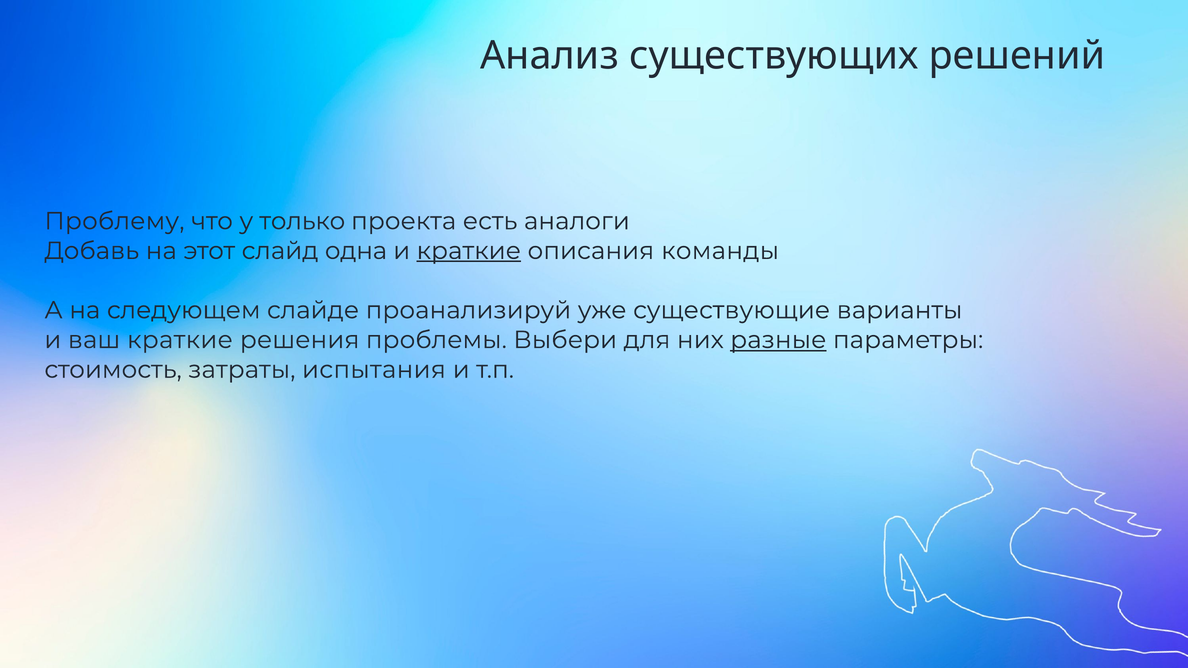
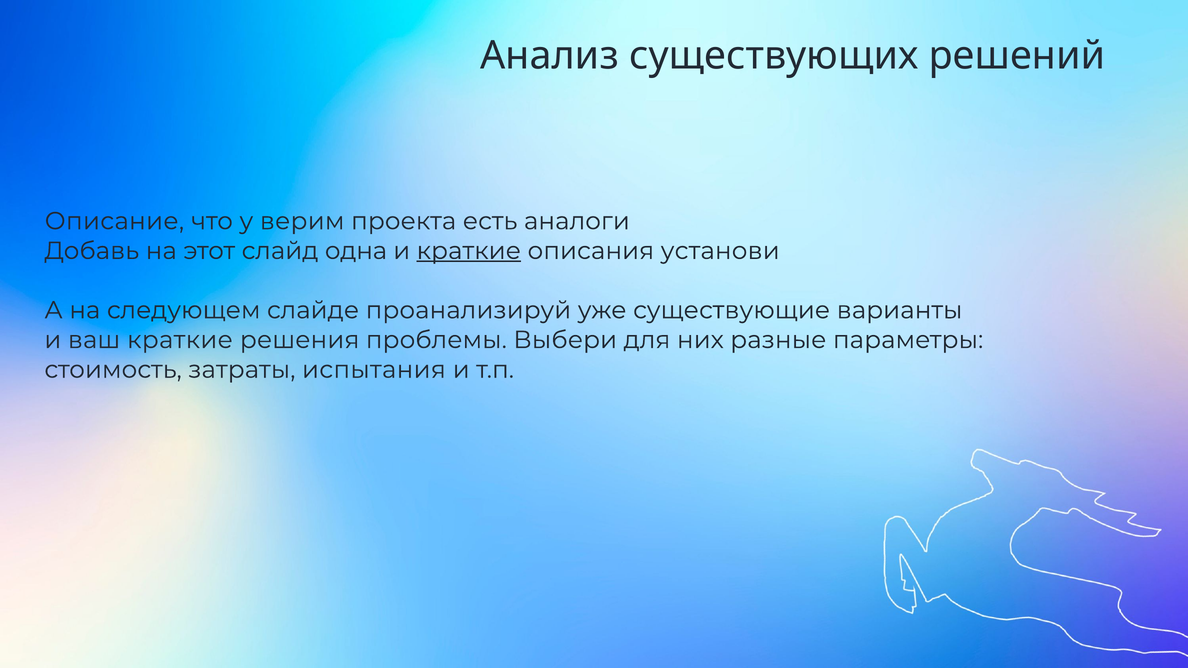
Проблему: Проблему -> Описание (114, 221)
только: только -> верим (302, 221)
команды: команды -> установи (720, 251)
разные underline: present -> none (778, 340)
